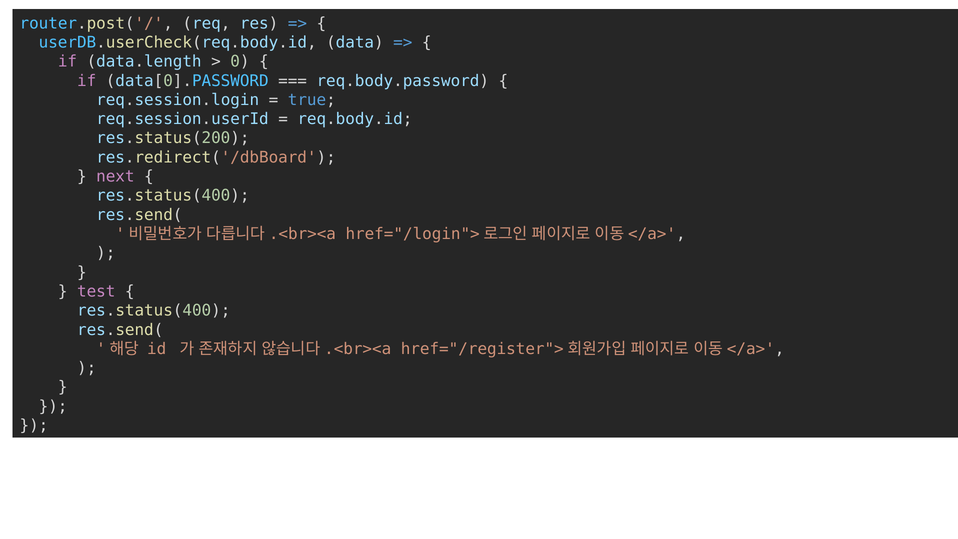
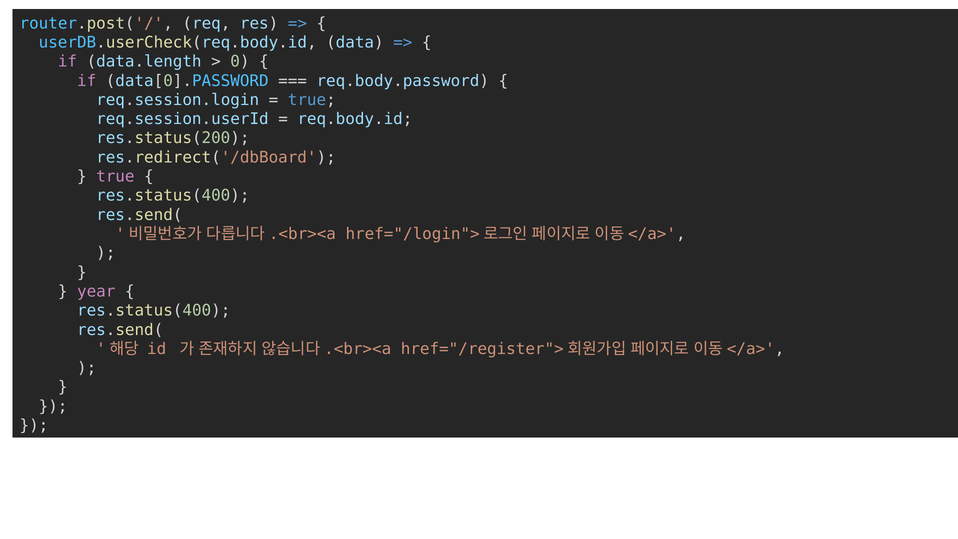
next: next -> true (115, 176)
test: test -> year (96, 291)
